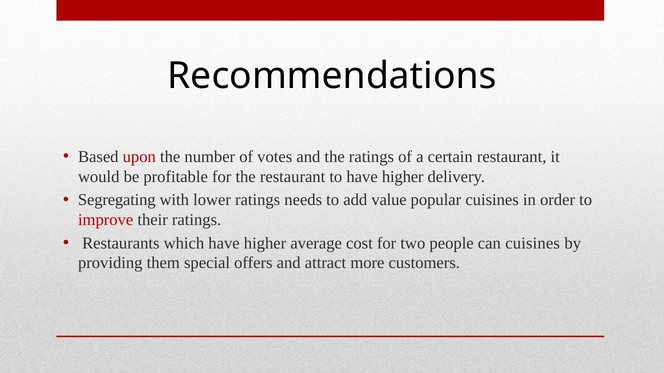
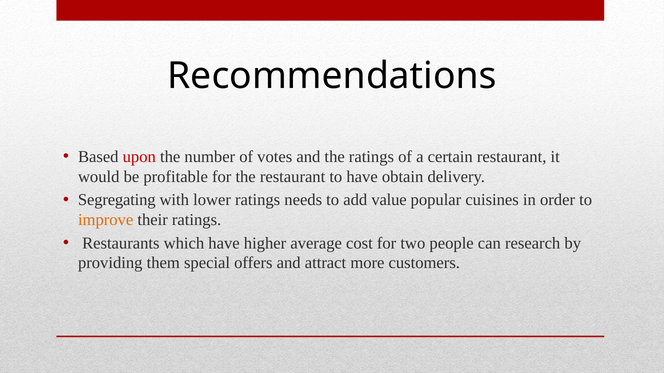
to have higher: higher -> obtain (403, 177)
improve colour: red -> orange (106, 220)
can cuisines: cuisines -> research (533, 243)
